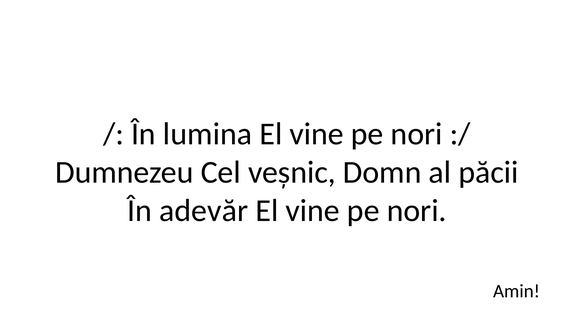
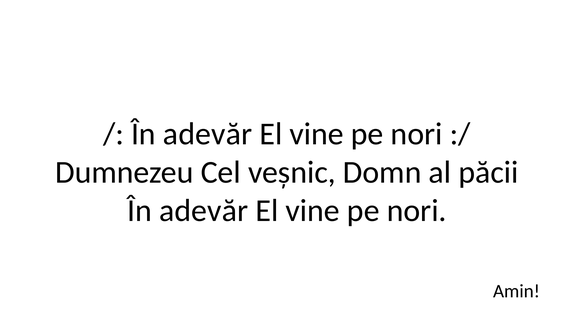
lumina: lumina -> adevăr (208, 134)
